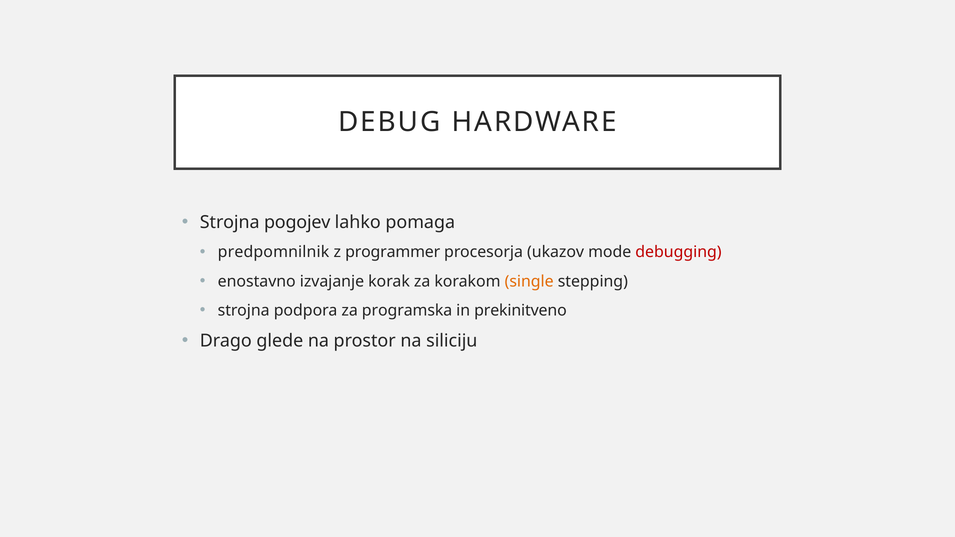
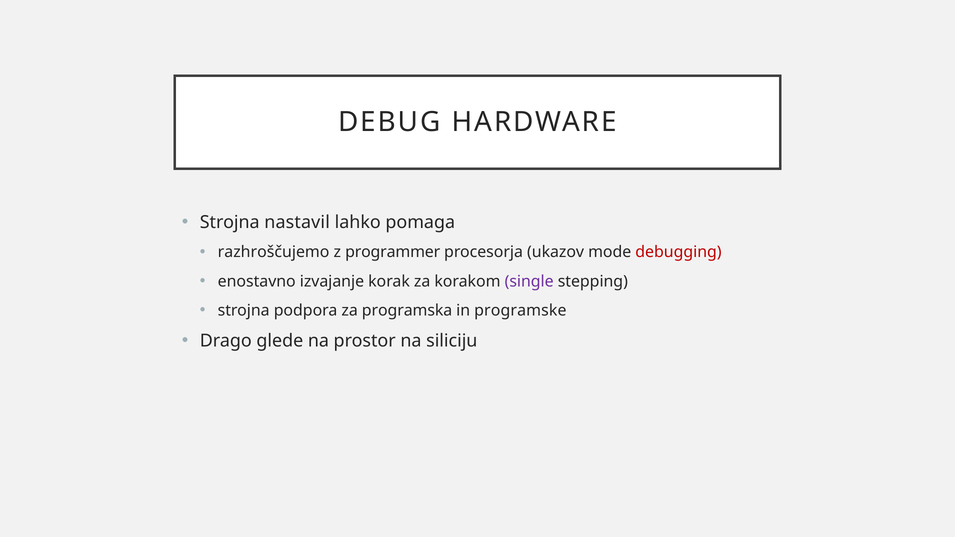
pogojev: pogojev -> nastavil (297, 222)
predpomnilnik: predpomnilnik -> razhroščujemo (274, 252)
single colour: orange -> purple (529, 281)
prekinitveno: prekinitveno -> programske (520, 310)
